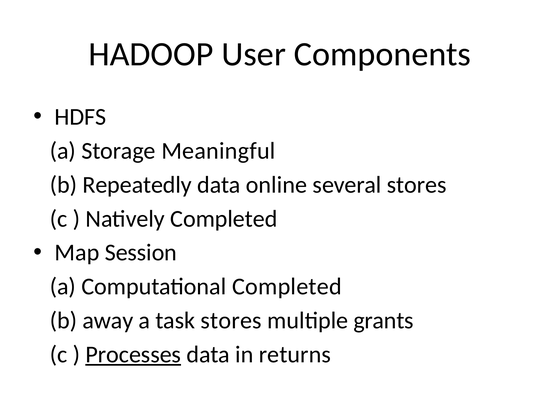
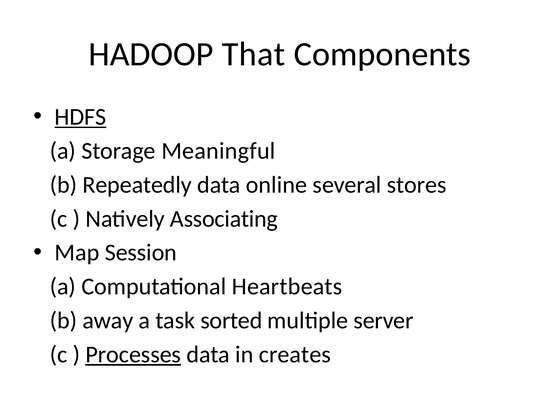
User: User -> That (254, 54)
HDFS underline: none -> present (80, 117)
Natively Completed: Completed -> Associating (224, 219)
Computational Completed: Completed -> Heartbeats (287, 287)
task stores: stores -> sorted (231, 321)
grants: grants -> server (384, 321)
returns: returns -> creates (295, 354)
